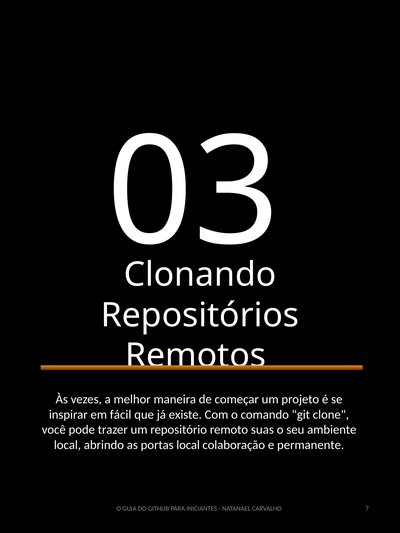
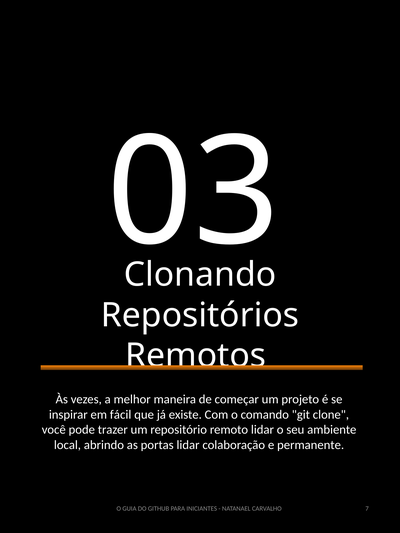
remoto suas: suas -> lidar (262, 430)
portas local: local -> lidar (188, 445)
